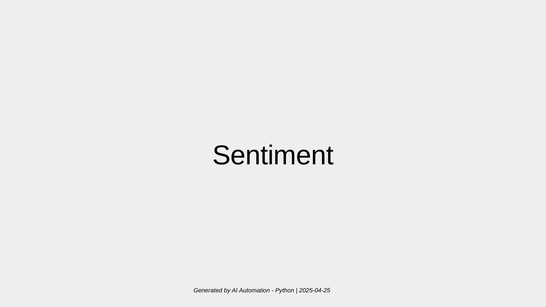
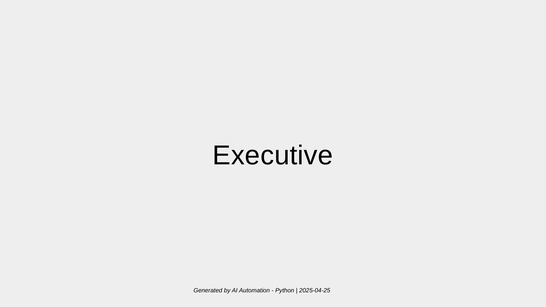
Sentiment: Sentiment -> Executive (273, 155)
